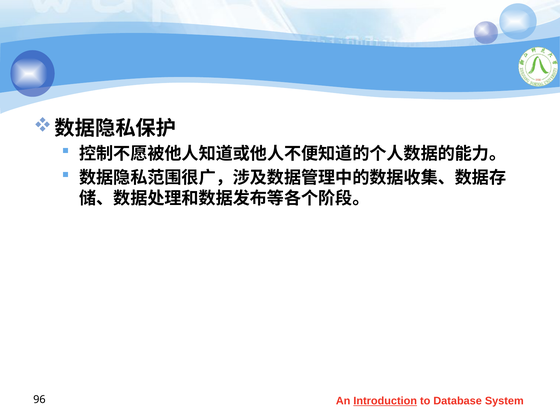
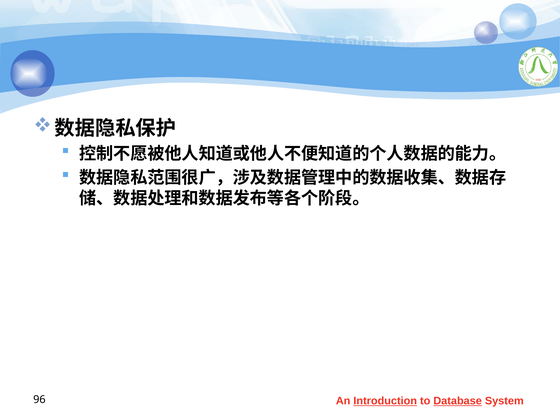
Database underline: none -> present (458, 401)
